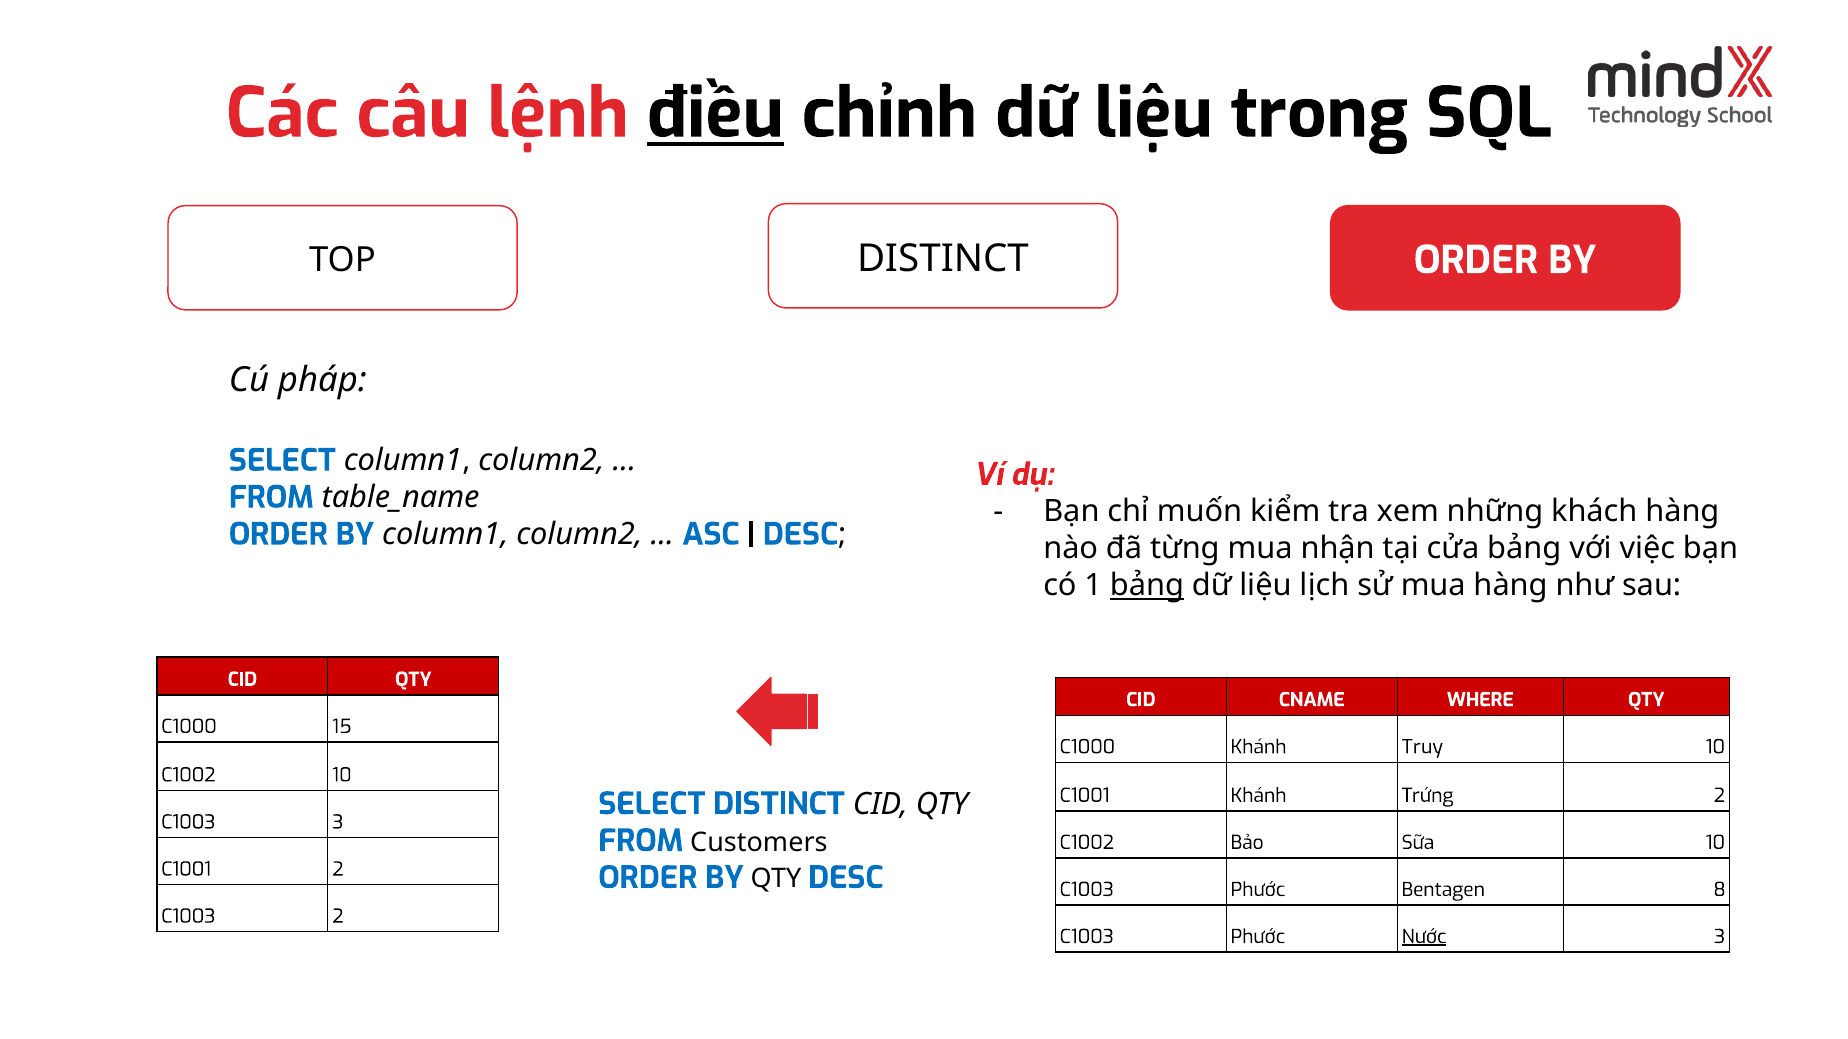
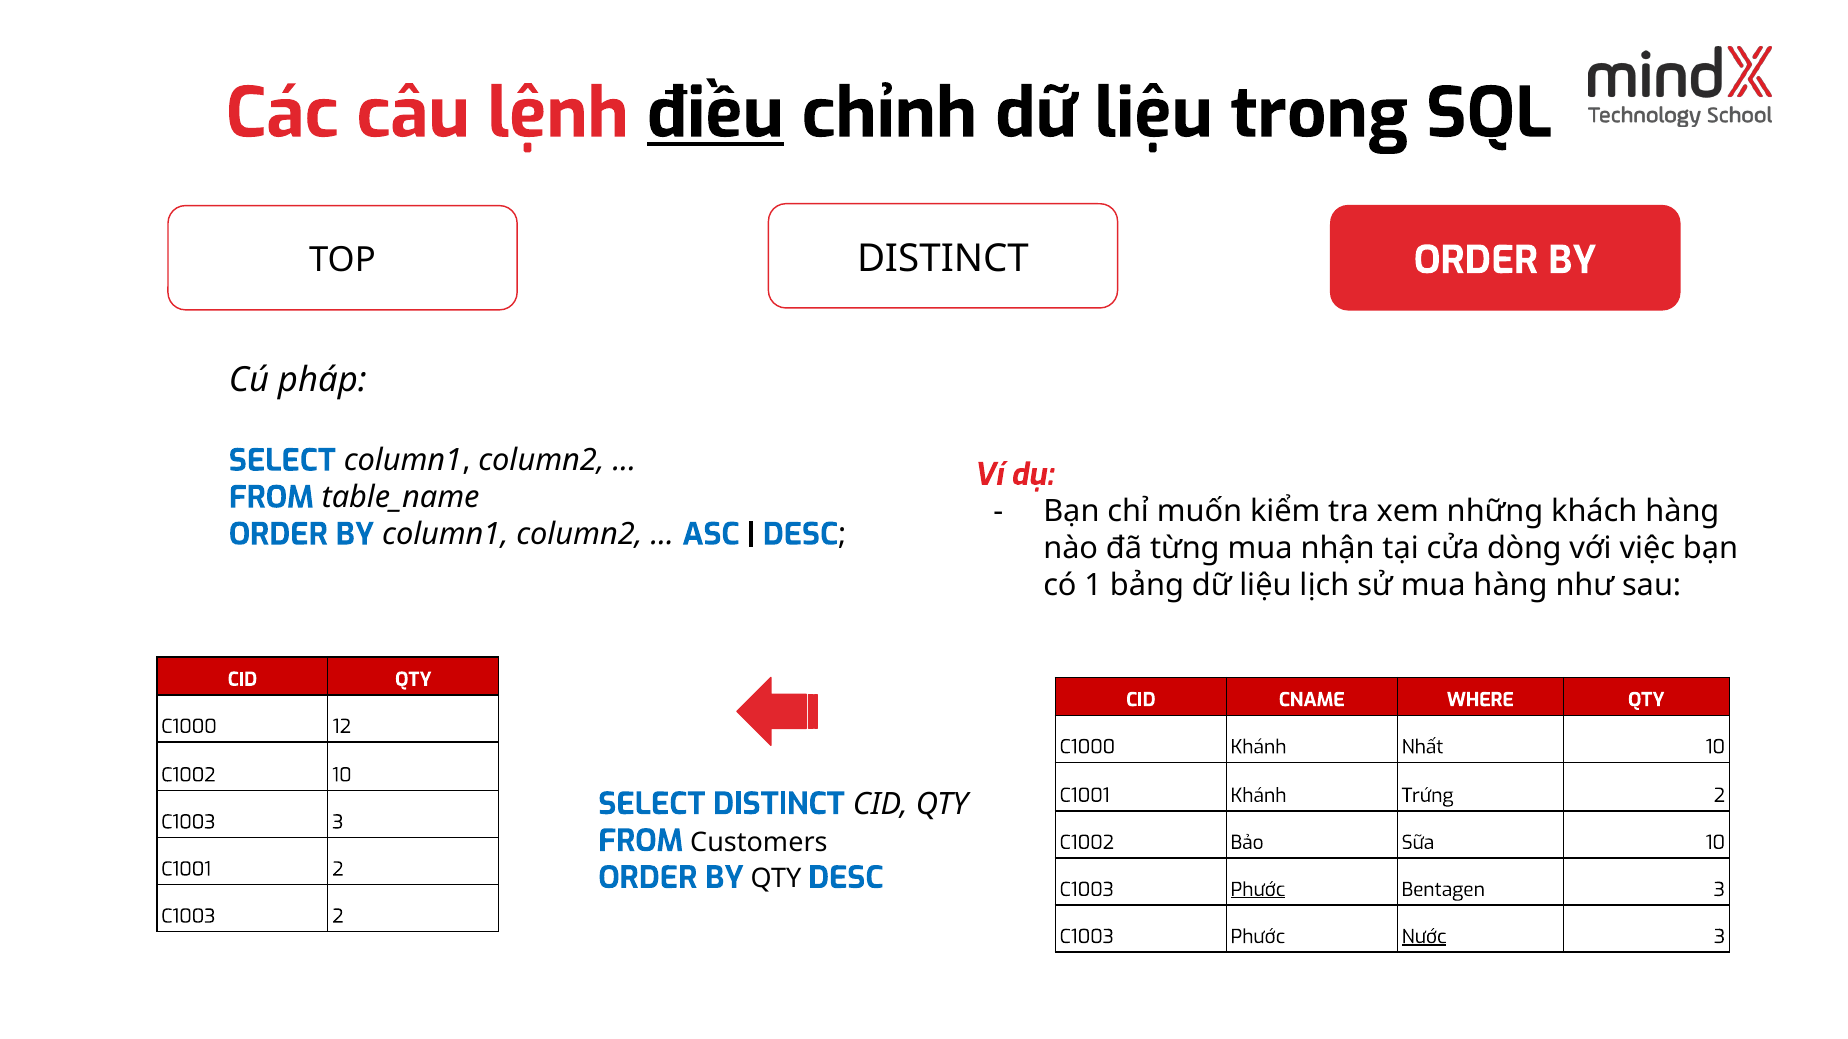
cửa bảng: bảng -> dòng (1524, 549)
bảng underline: present -> none (1147, 586)
15: 15 -> 12 (342, 727)
Truy: Truy -> Nhất (1422, 747)
Phước underline: none -> present (1258, 890)
Bentagen 8: 8 -> 3 (1719, 890)
